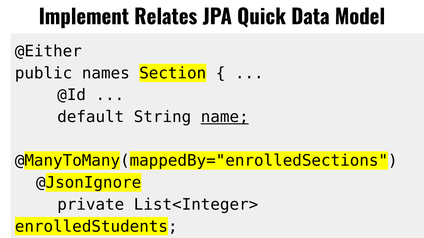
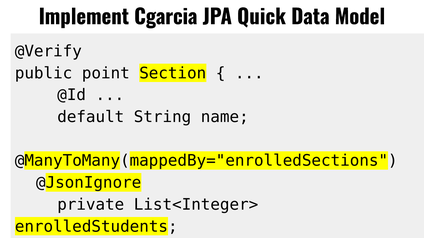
Relates: Relates -> Cgarcia (166, 17)
@Either: @Either -> @Verify (48, 51)
names: names -> point (106, 73)
name underline: present -> none (225, 117)
